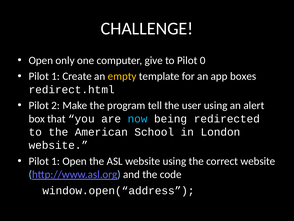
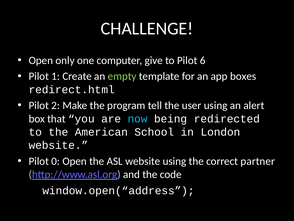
0: 0 -> 6 (203, 60)
empty colour: yellow -> light green (122, 76)
1: 1 -> 0 (56, 161)
correct website: website -> partner (258, 161)
